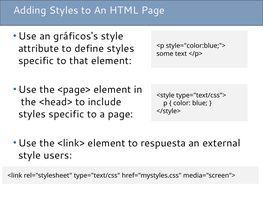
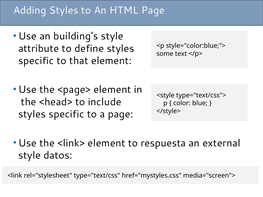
gráficos's: gráficos's -> building's (76, 36)
users: users -> datos (58, 156)
